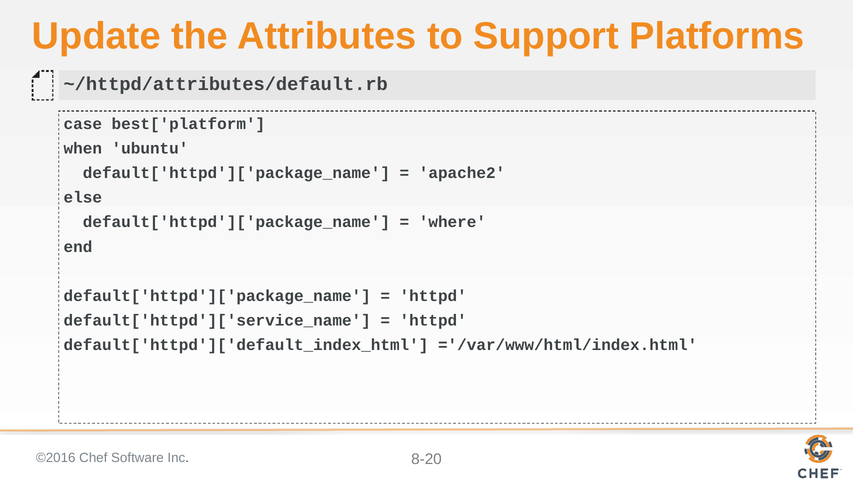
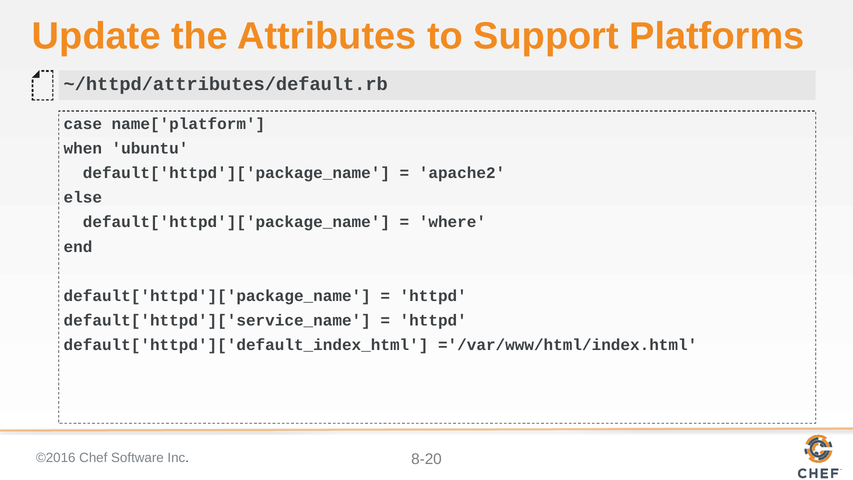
best['platform: best['platform -> name['platform (188, 124)
